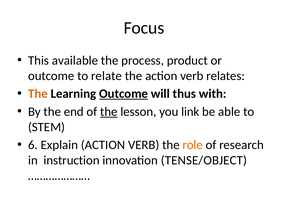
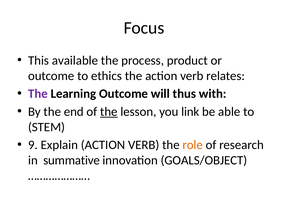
relate: relate -> ethics (107, 76)
The colour: orange -> purple (38, 94)
Outcome underline: present -> none (124, 94)
6: 6 -> 9 (33, 145)
instruction: instruction -> summative (72, 160)
TENSE/OBJECT: TENSE/OBJECT -> GOALS/OBJECT (204, 160)
